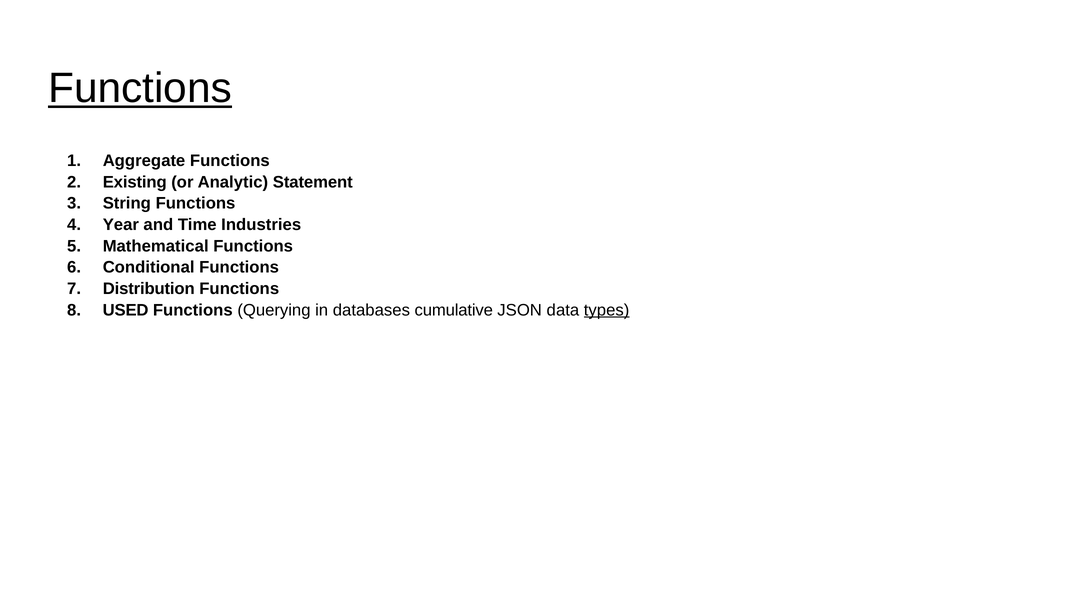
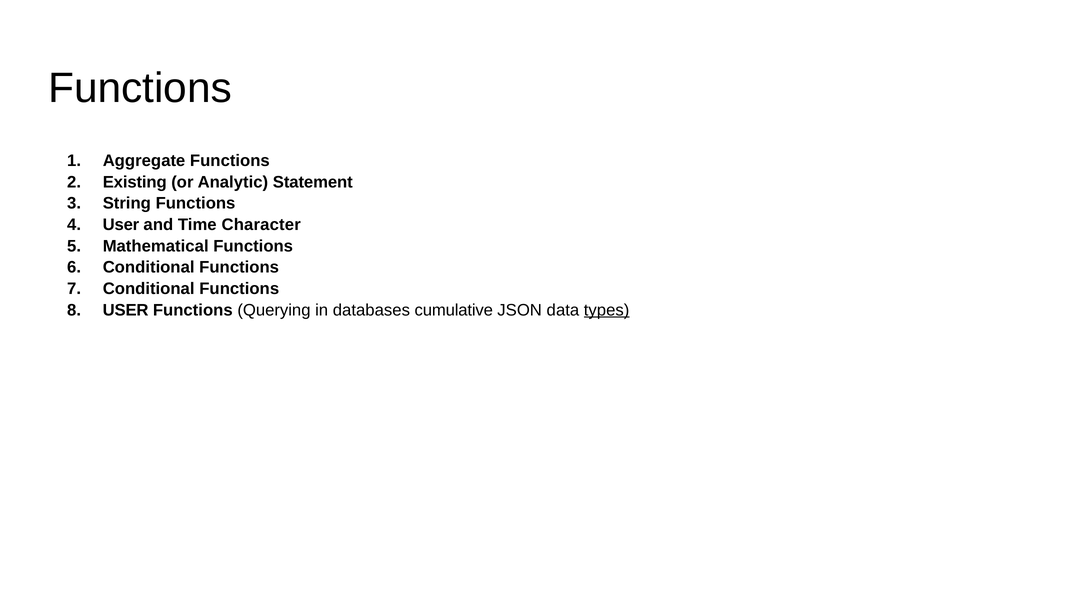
Functions underline: present -> none (140, 88)
Year: Year -> User (121, 225)
Industries: Industries -> Character (261, 225)
Distribution: Distribution -> Conditional (149, 289)
USED: USED -> USER (126, 310)
